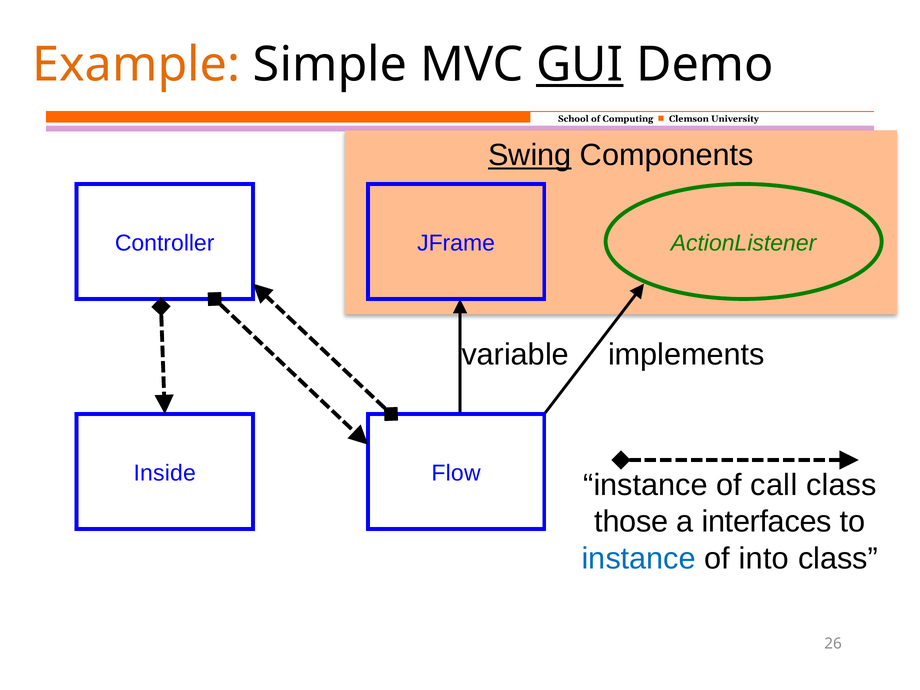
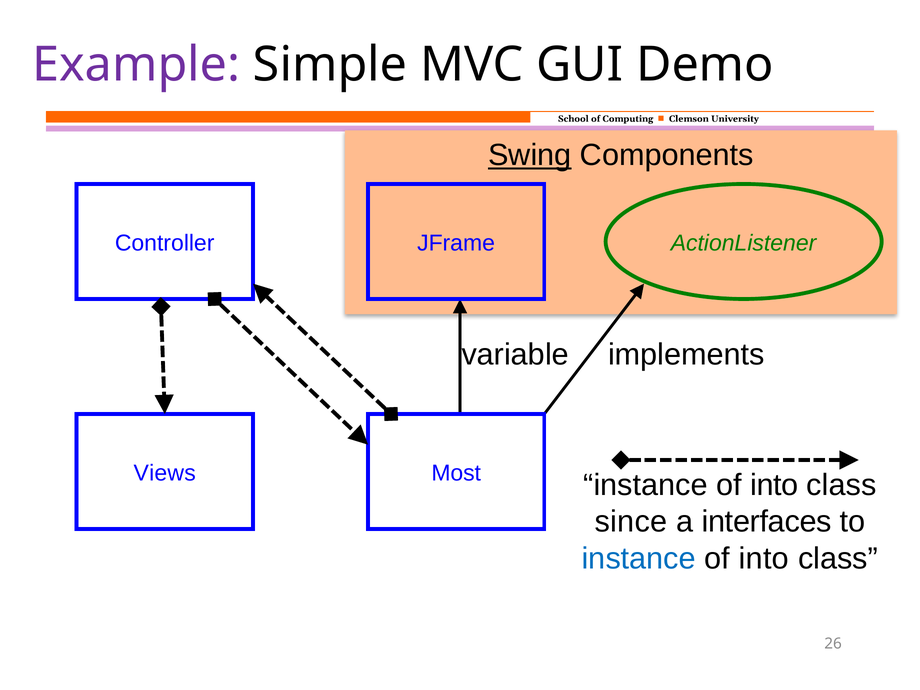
Example colour: orange -> purple (136, 65)
GUI underline: present -> none (580, 65)
Inside: Inside -> Views (165, 473)
Flow: Flow -> Most (456, 473)
call: call -> into (774, 485)
those: those -> since (631, 522)
